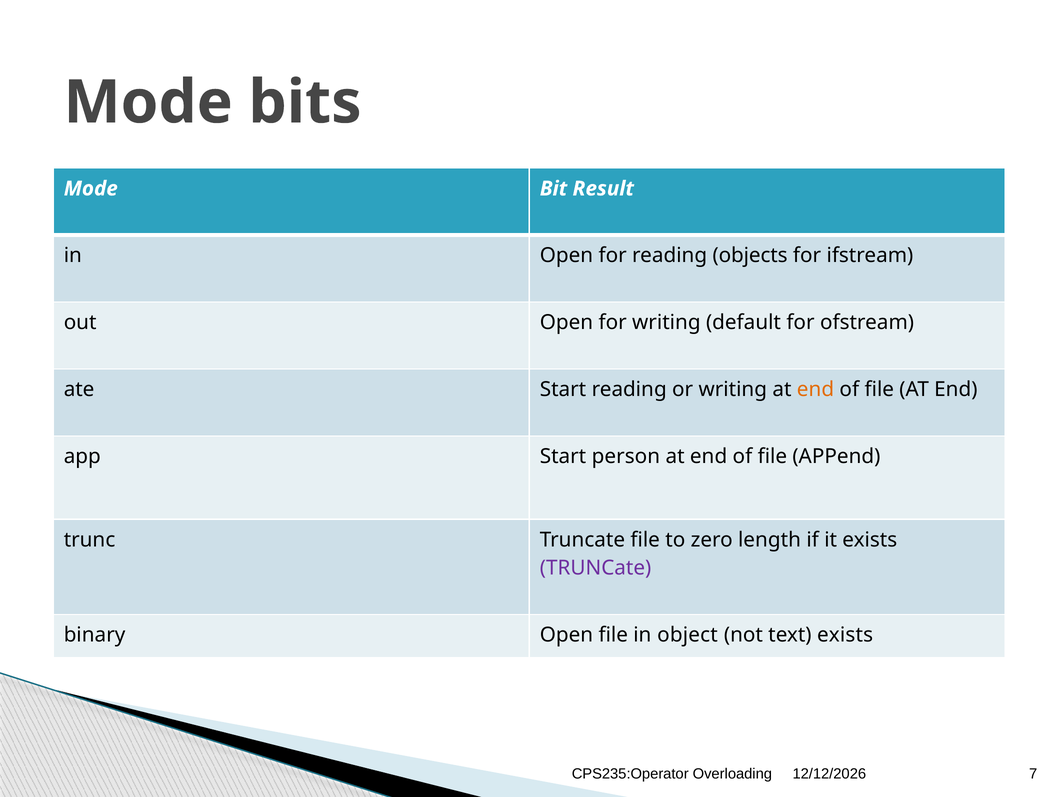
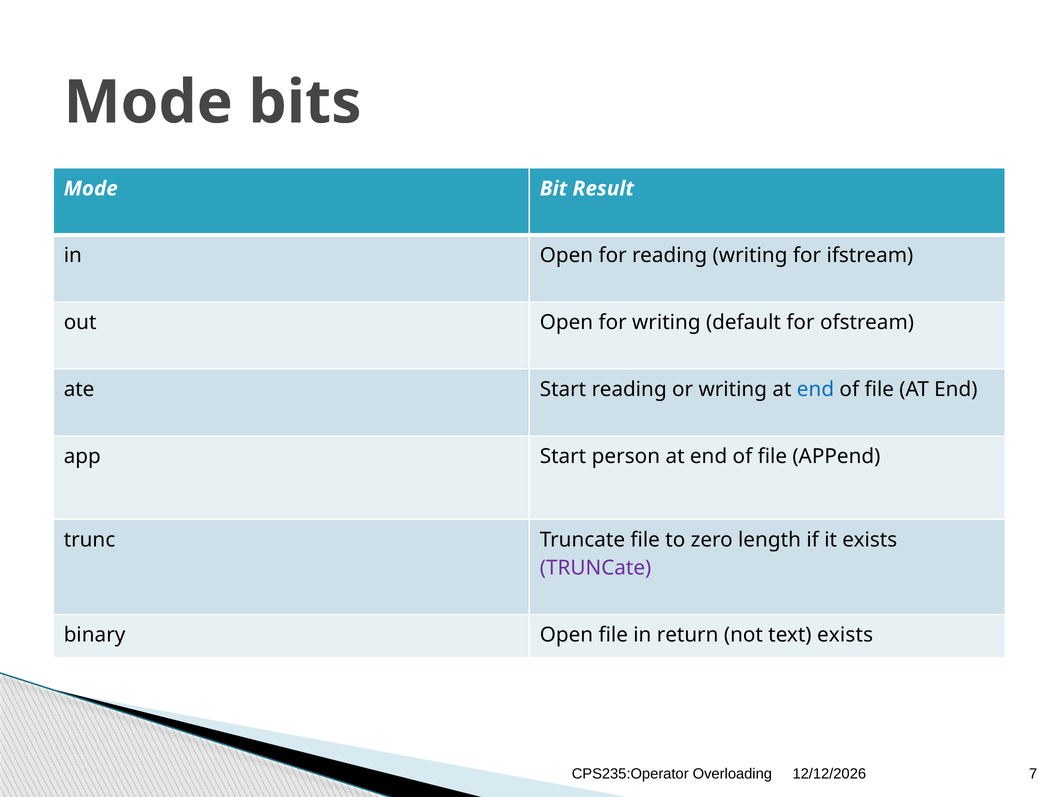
reading objects: objects -> writing (750, 256)
end colour: orange -> blue (815, 390)
object: object -> return (688, 635)
